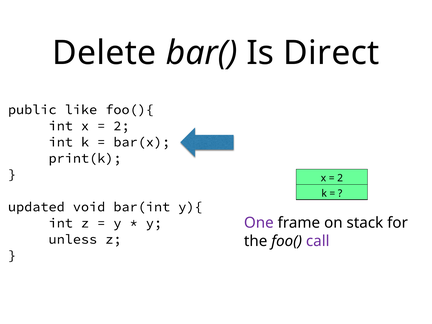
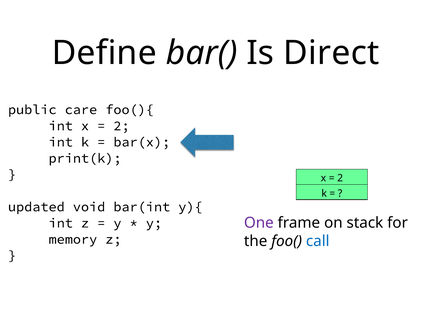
Delete: Delete -> Define (104, 53)
like: like -> care (81, 110)
unless: unless -> memory (73, 239)
call colour: purple -> blue (318, 241)
